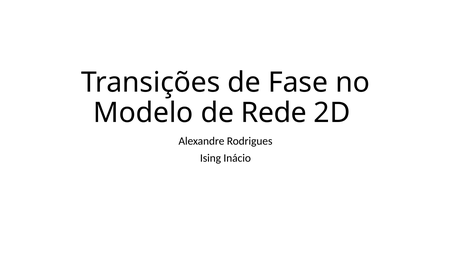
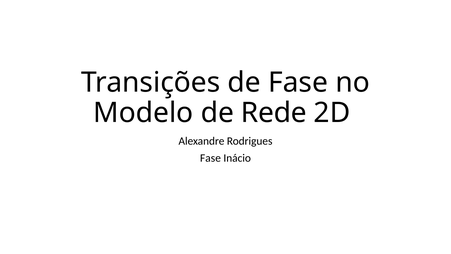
Ising: Ising -> Fase (210, 158)
